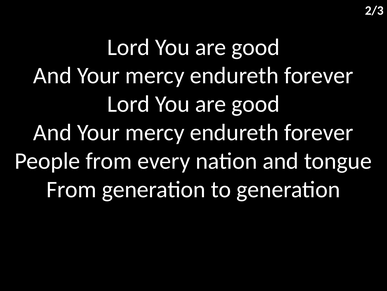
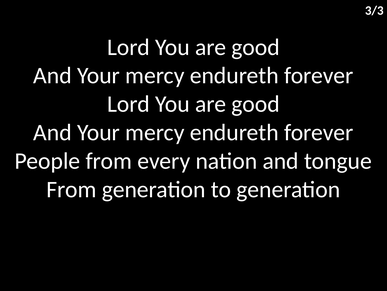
2/3: 2/3 -> 3/3 (374, 11)
